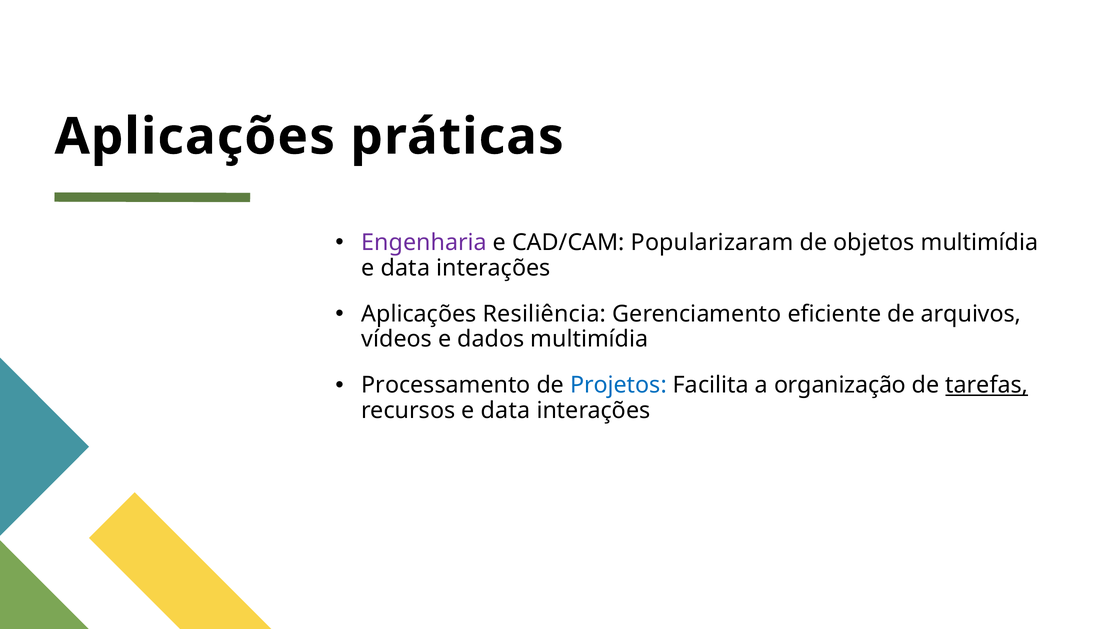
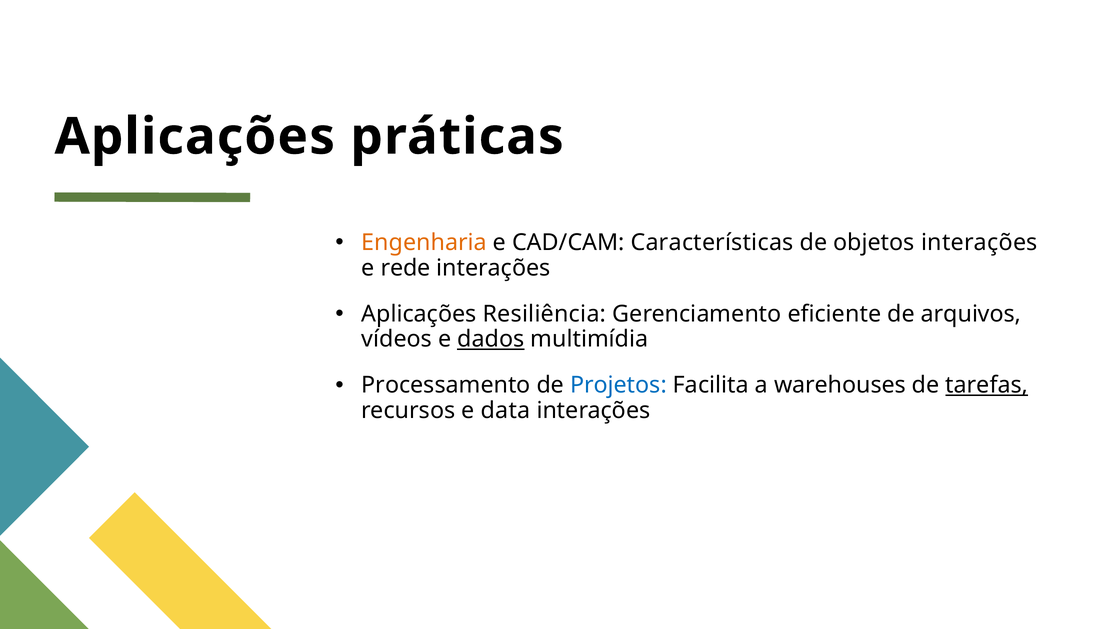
Engenharia colour: purple -> orange (424, 243)
Popularizaram: Popularizaram -> Características (712, 243)
objetos multimídia: multimídia -> interações (979, 243)
data: data -> rede (406, 268)
dados underline: none -> present (491, 339)
organização: organização -> warehouses (840, 385)
